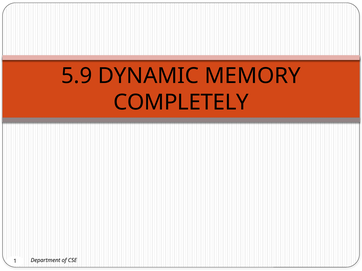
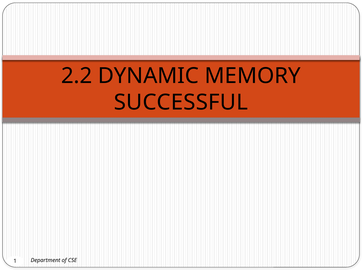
5.9: 5.9 -> 2.2 (77, 76)
COMPLETELY: COMPLETELY -> SUCCESSFUL (181, 103)
